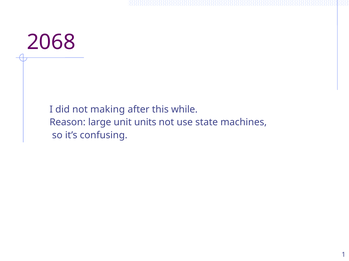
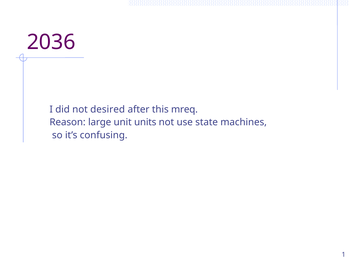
2068: 2068 -> 2036 (51, 42)
making: making -> desired (108, 110)
while: while -> mreq (184, 110)
